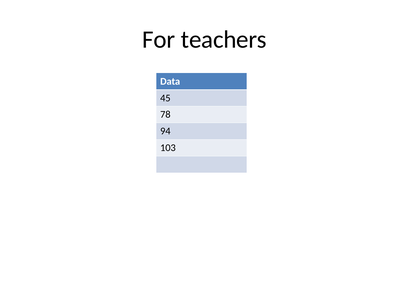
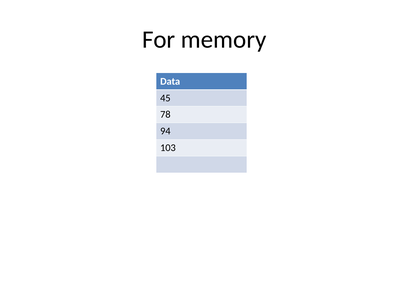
teachers: teachers -> memory (224, 40)
